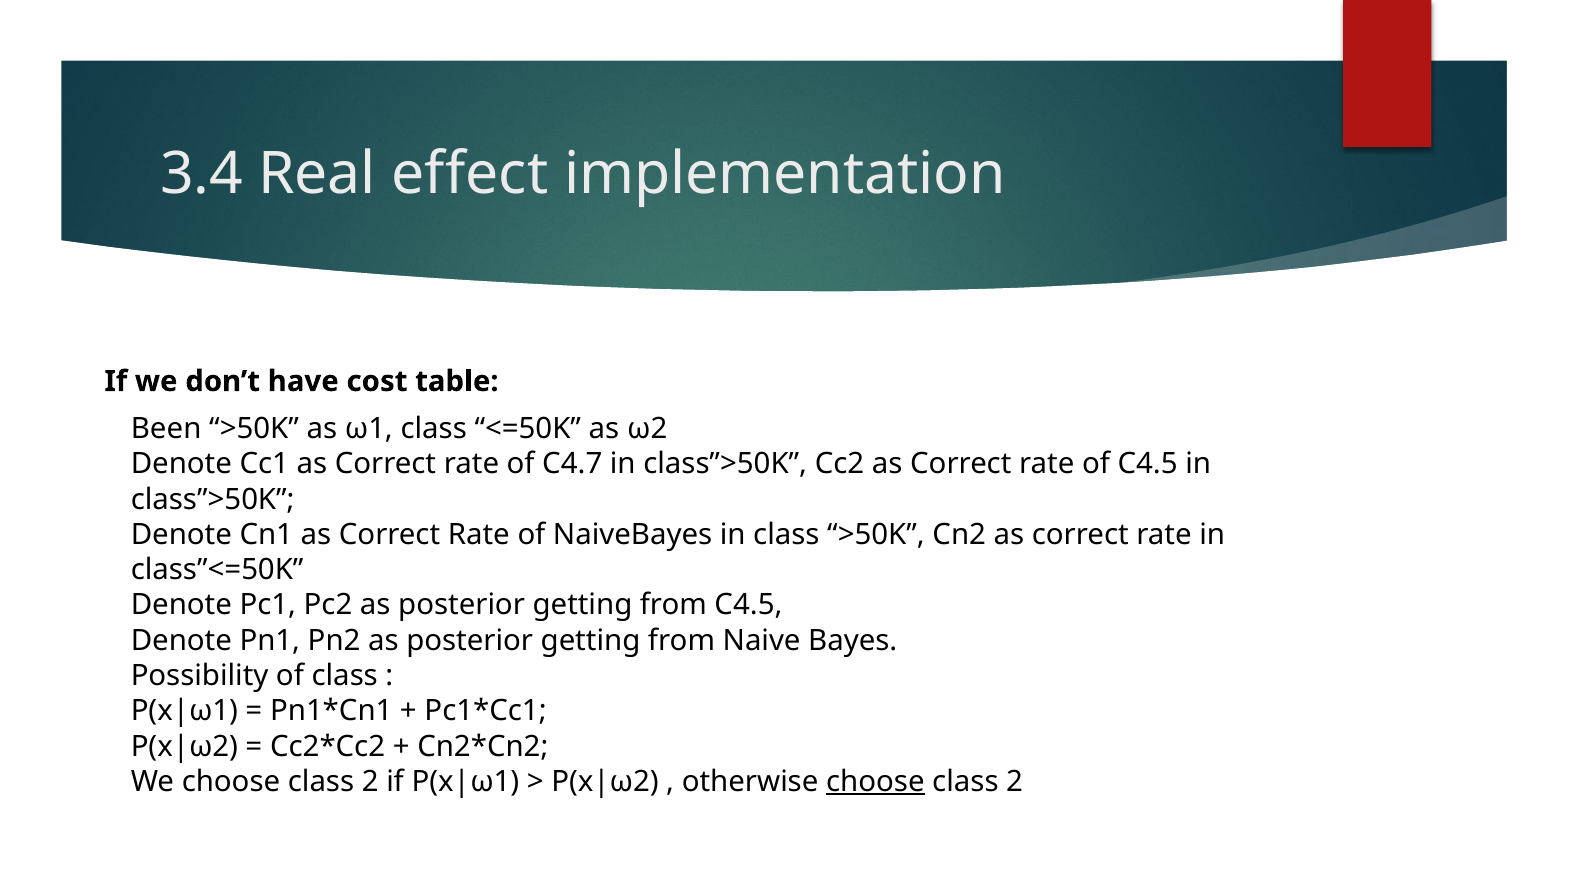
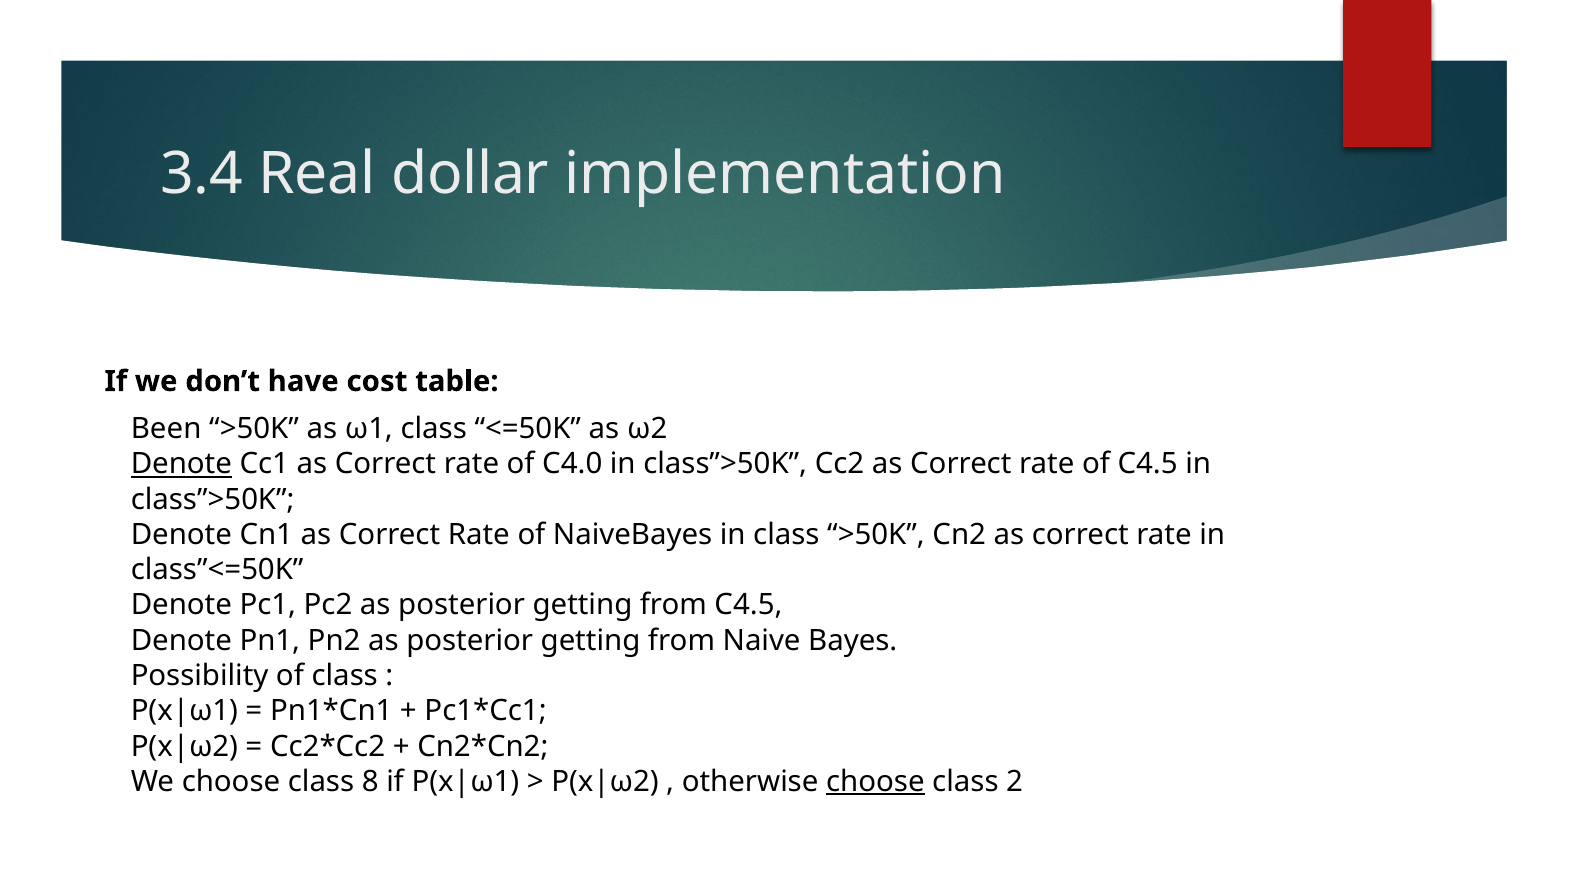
effect: effect -> dollar (470, 174)
Denote underline: none -> present (181, 464)
C4.7: C4.7 -> C4.0 (572, 464)
We choose class 2: 2 -> 8 (370, 782)
